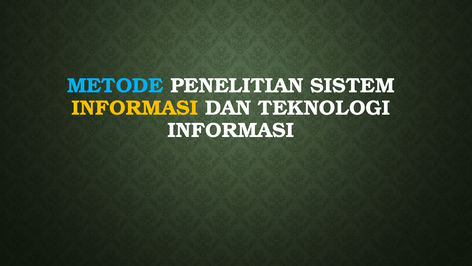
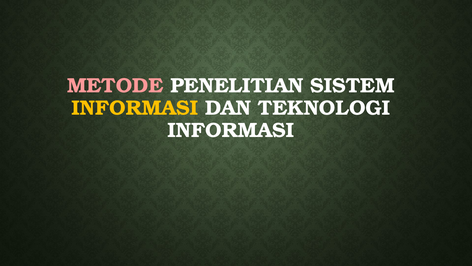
METODE colour: light blue -> pink (115, 85)
